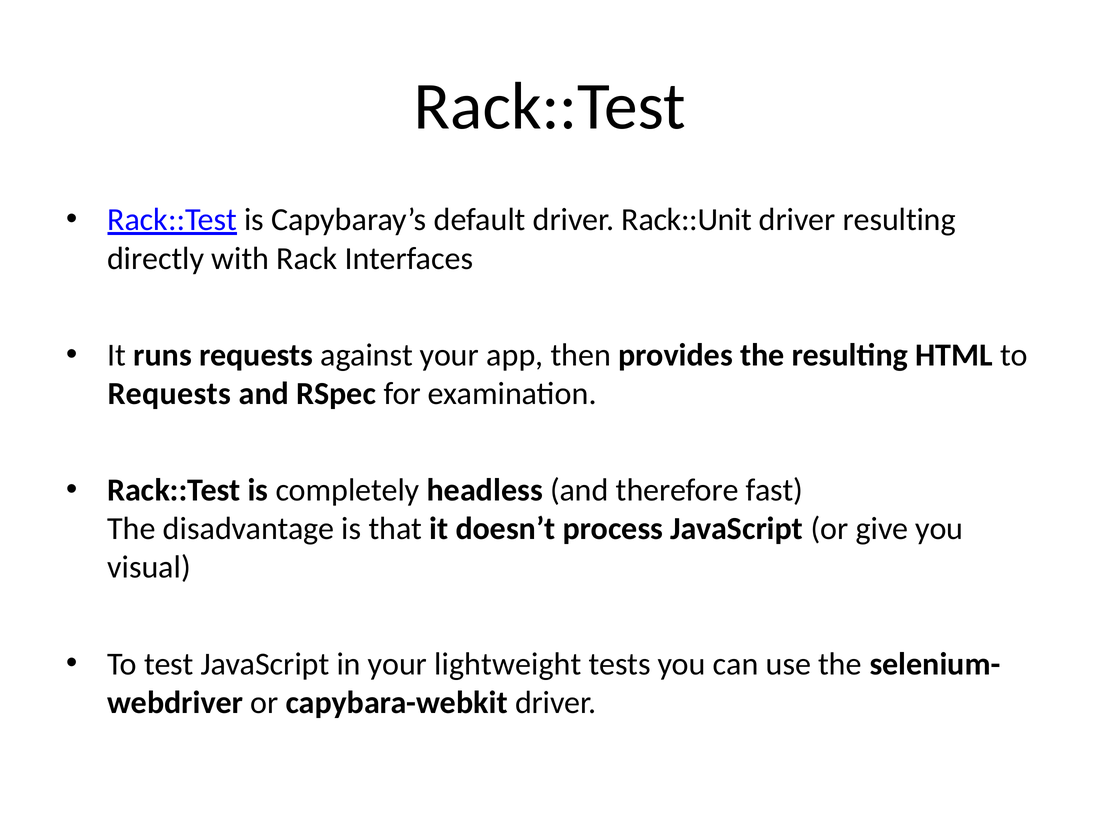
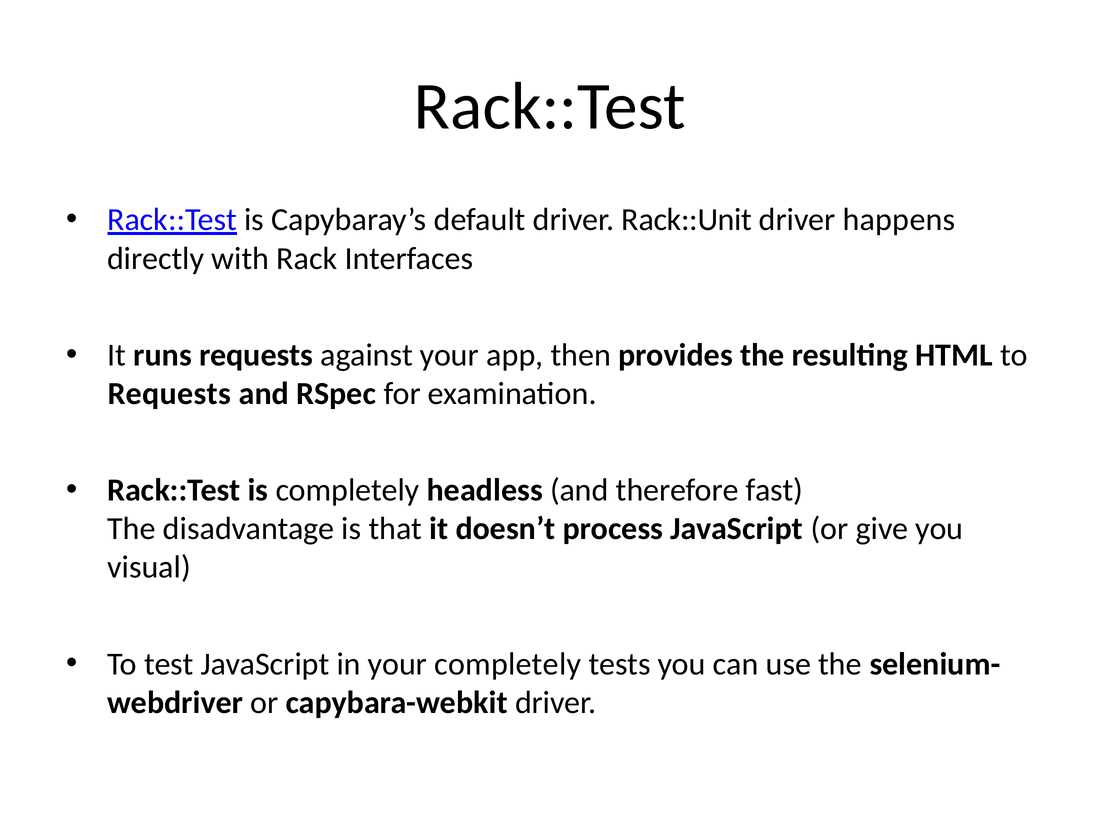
driver resulting: resulting -> happens (899, 220)
your lightweight: lightweight -> completely (508, 664)
